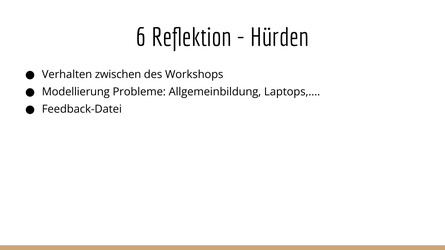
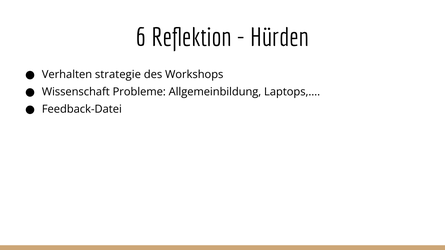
zwischen: zwischen -> strategie (118, 75)
Modellierung: Modellierung -> Wissenschaft (76, 92)
